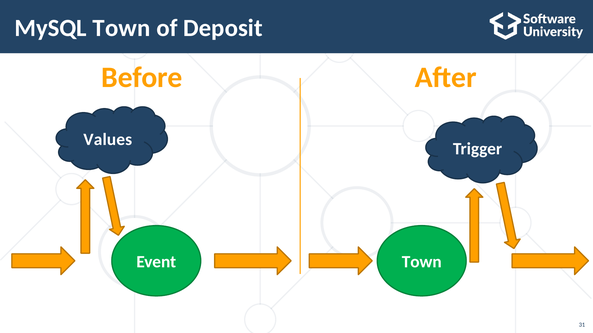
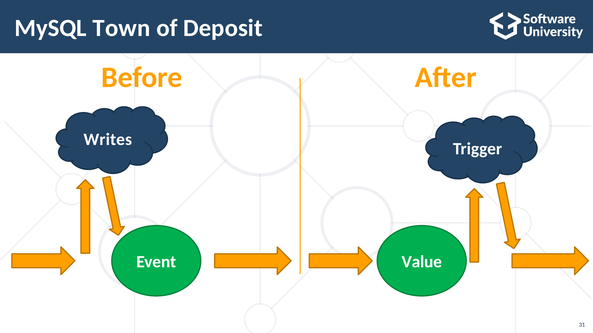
Values: Values -> Writes (108, 140)
Town: Town -> Value (422, 262)
